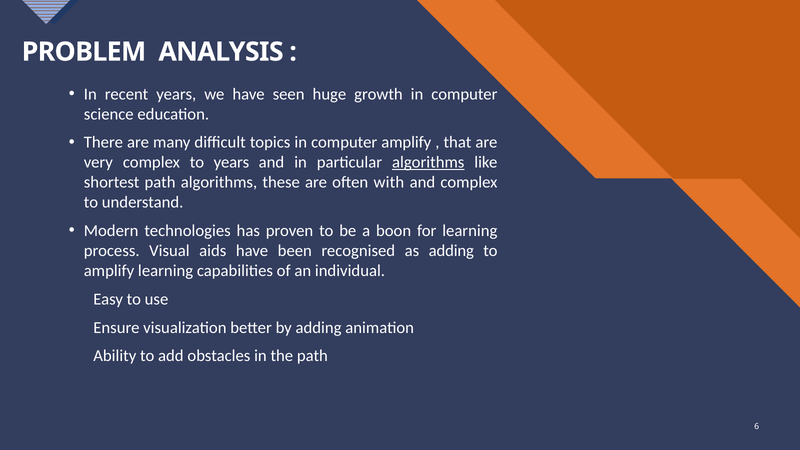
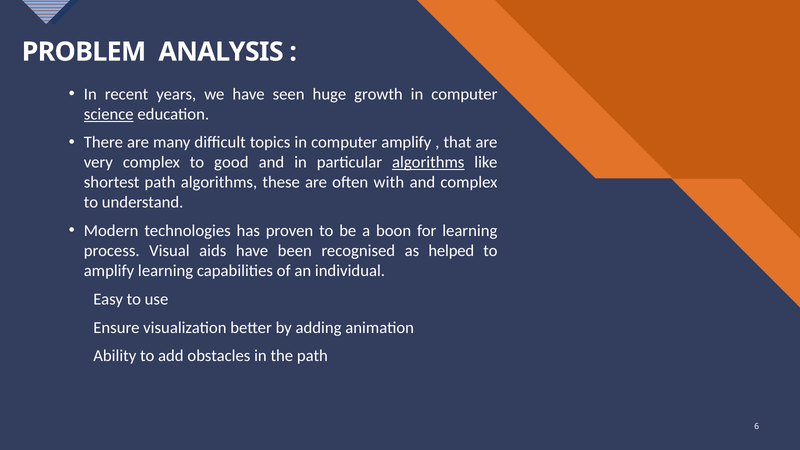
science underline: none -> present (109, 114)
to years: years -> good (231, 162)
as adding: adding -> helped (451, 251)
